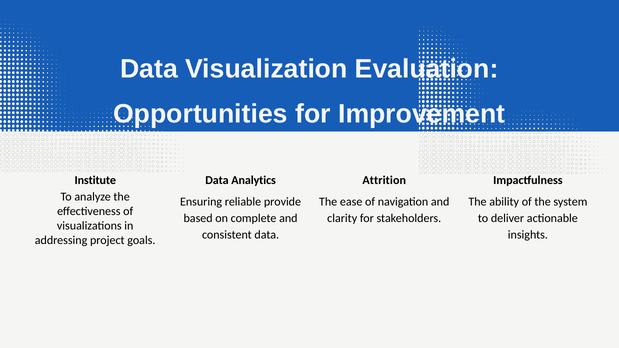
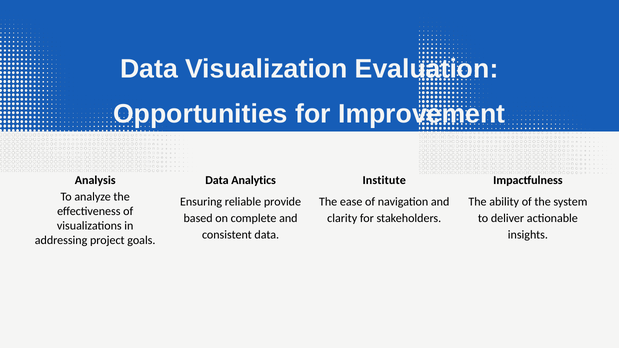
Institute: Institute -> Analysis (95, 180)
Attrition: Attrition -> Institute (384, 180)
